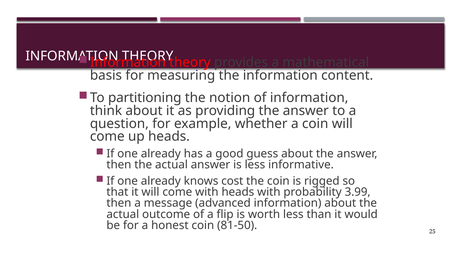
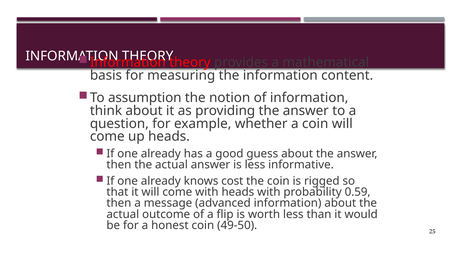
partitioning: partitioning -> assumption (145, 98)
3.99: 3.99 -> 0.59 (358, 192)
81-50: 81-50 -> 49-50 (237, 226)
